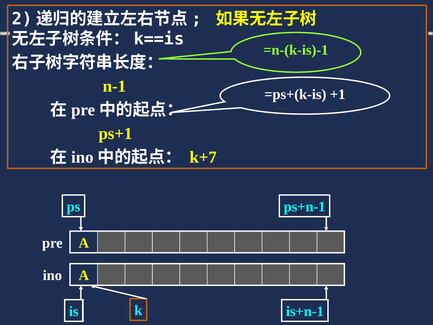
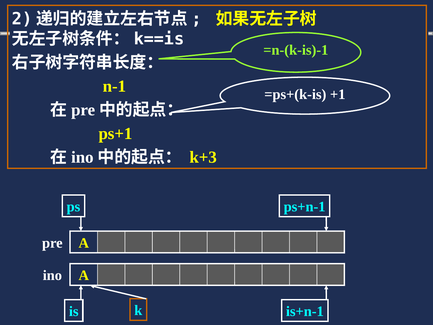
k+7: k+7 -> k+3 (203, 157)
